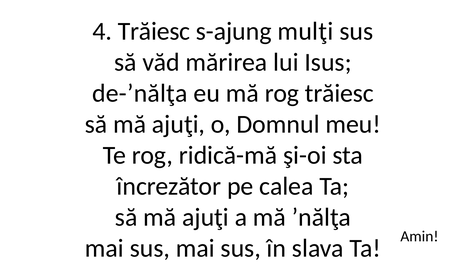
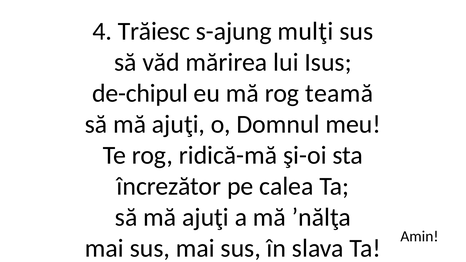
de-ʼnălţa: de-ʼnălţa -> de-chipul (140, 93)
rog trăiesc: trăiesc -> teamă (339, 93)
